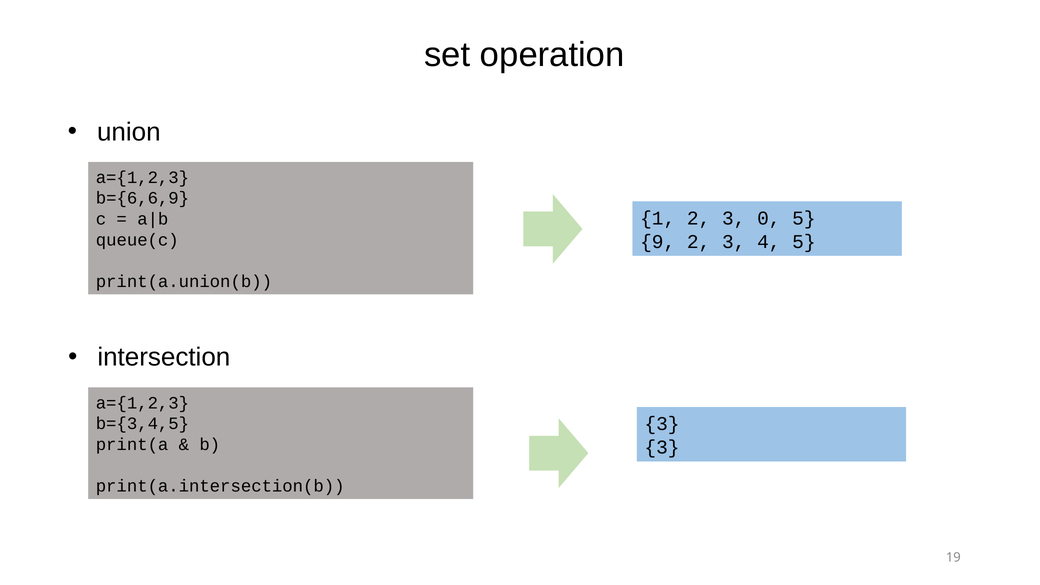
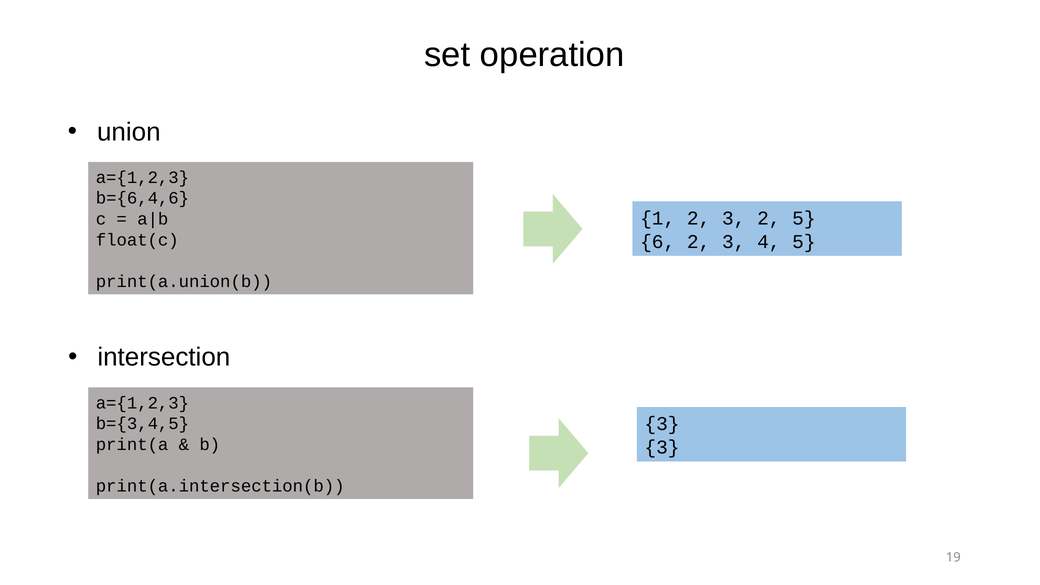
b={6,6,9: b={6,6,9 -> b={6,4,6 (142, 198)
3 0: 0 -> 2 (769, 218)
queue(c: queue(c -> float(c (137, 240)
9: 9 -> 6 (658, 242)
